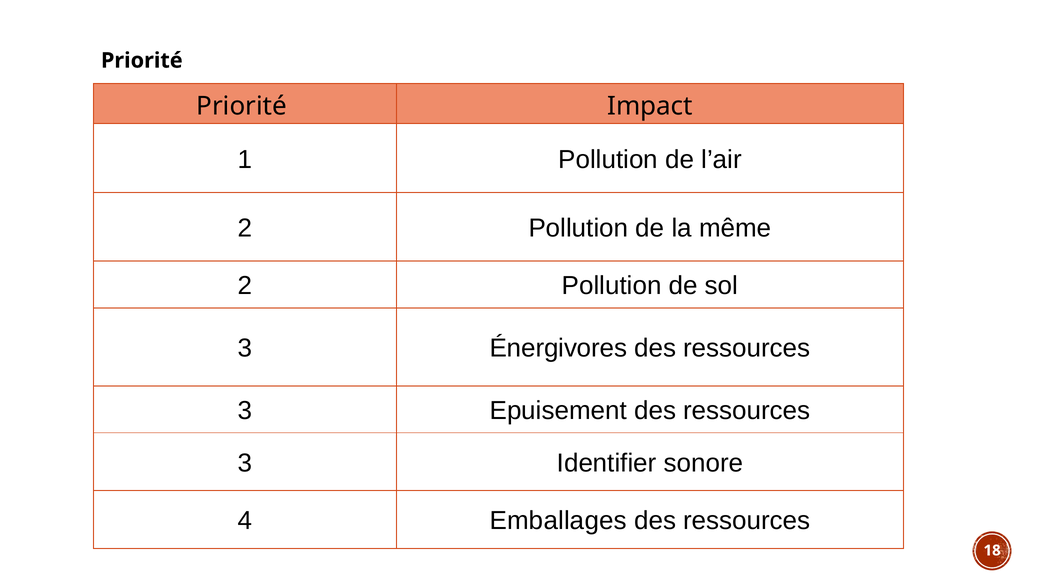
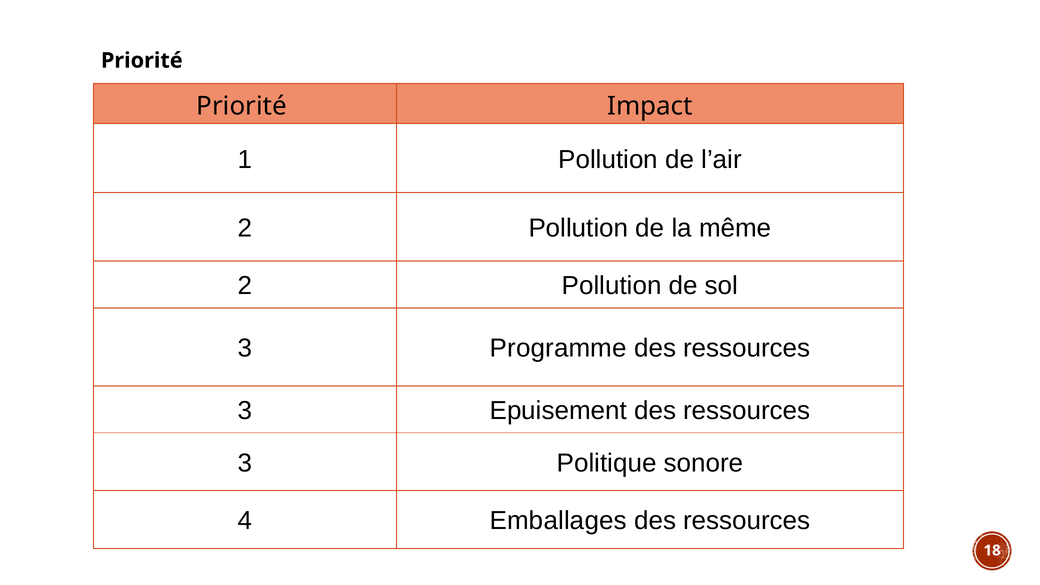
Énergivores: Énergivores -> Programme (558, 348)
Identifier: Identifier -> Politique (607, 463)
